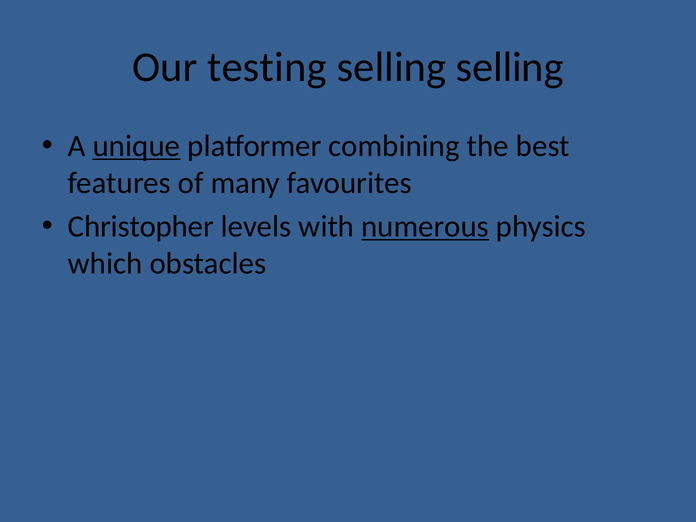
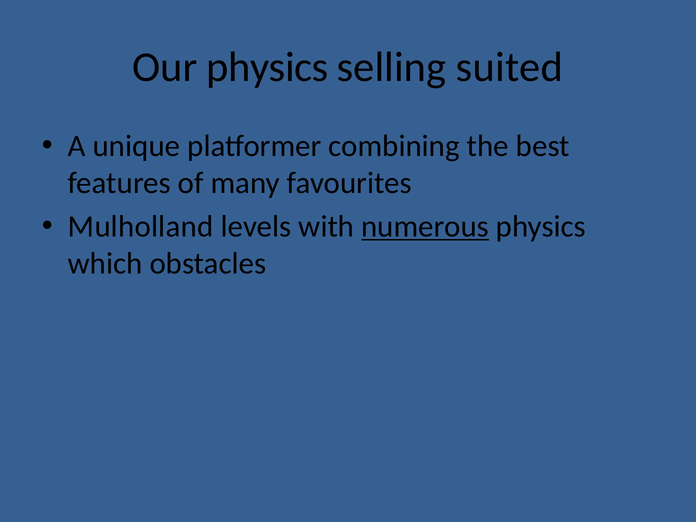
Our testing: testing -> physics (267, 67)
selling selling: selling -> suited (509, 67)
unique underline: present -> none (136, 146)
Christopher: Christopher -> Mulholland (141, 226)
